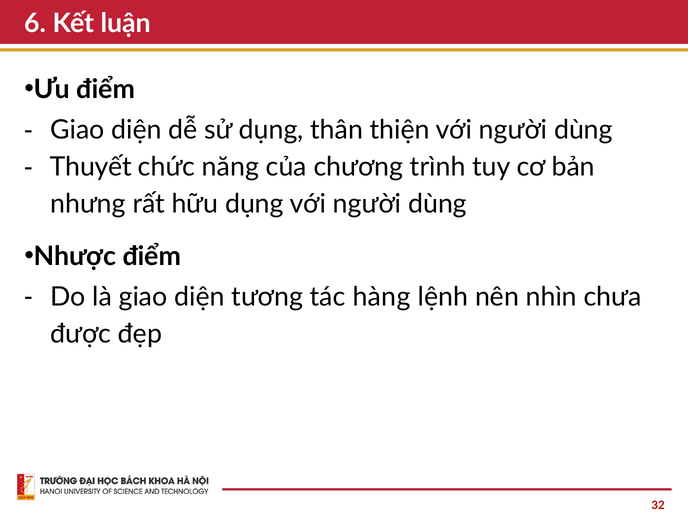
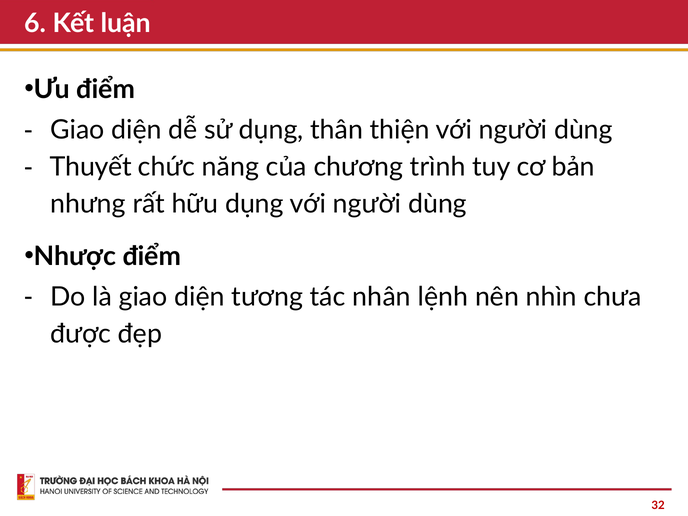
hàng: hàng -> nhân (382, 297)
